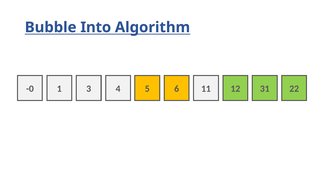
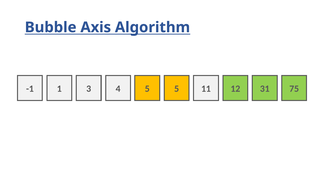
Into: Into -> Axis (96, 27)
-0: -0 -> -1 (30, 89)
5 6: 6 -> 5 (177, 89)
22: 22 -> 75 (294, 89)
